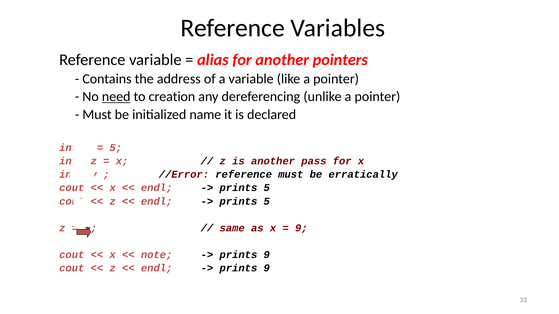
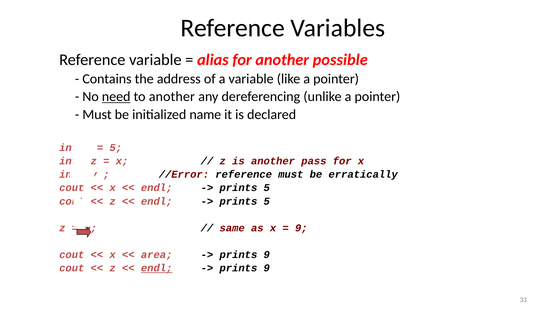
pointers: pointers -> possible (340, 60)
to creation: creation -> another (172, 97)
note: note -> area (157, 255)
endl underline: none -> present (157, 269)
